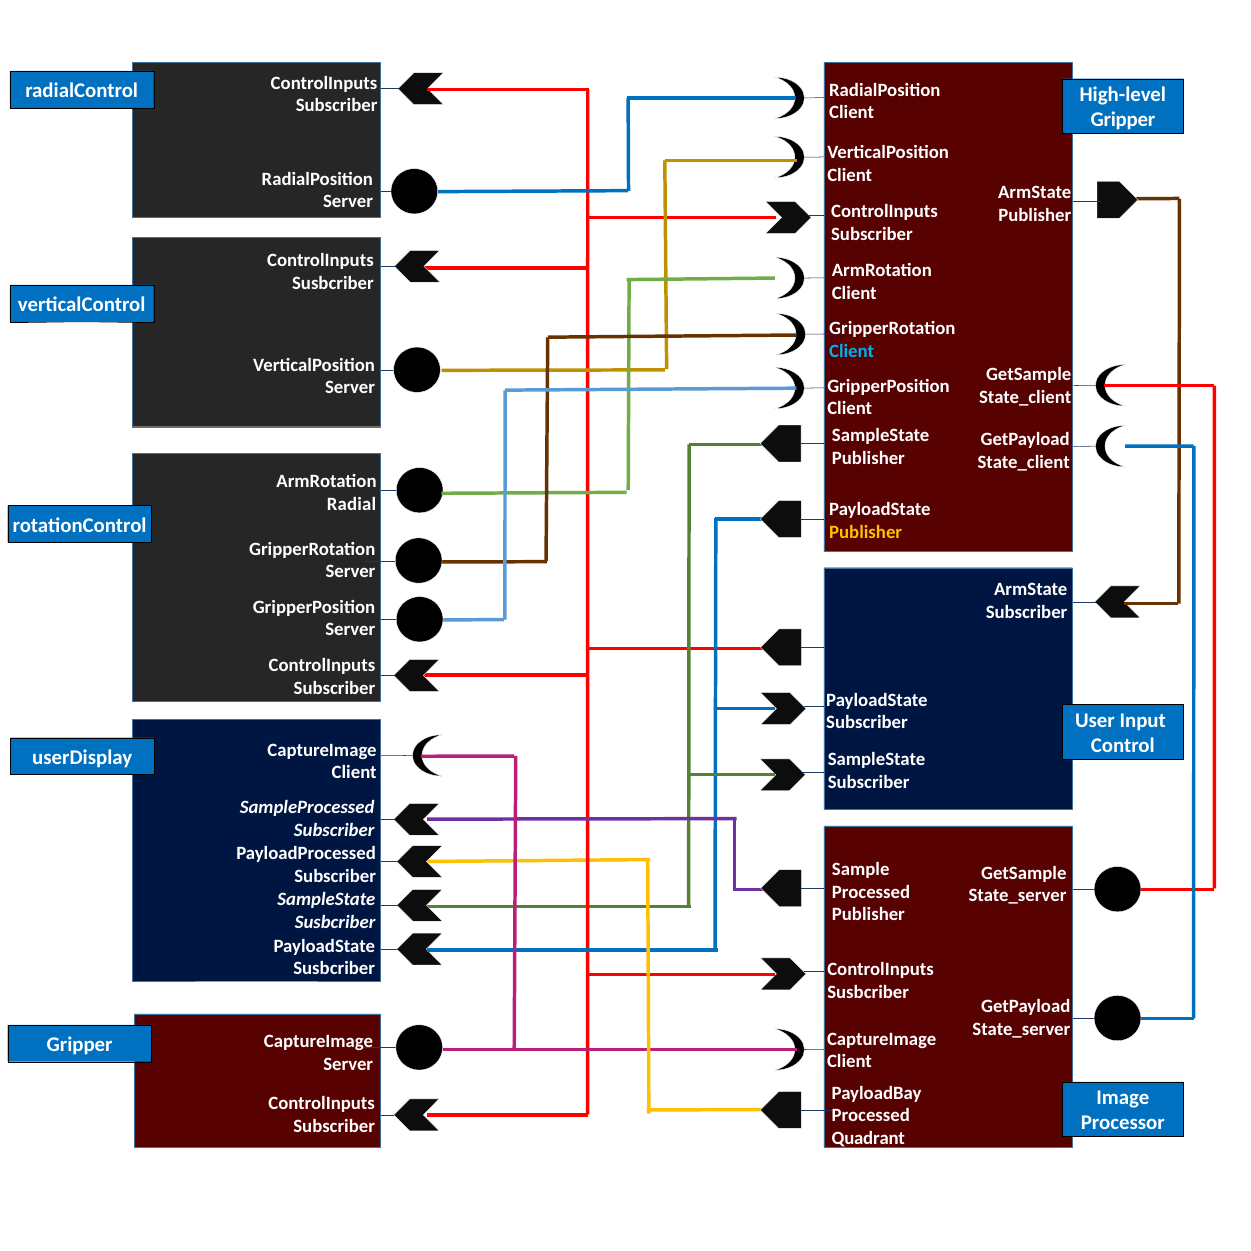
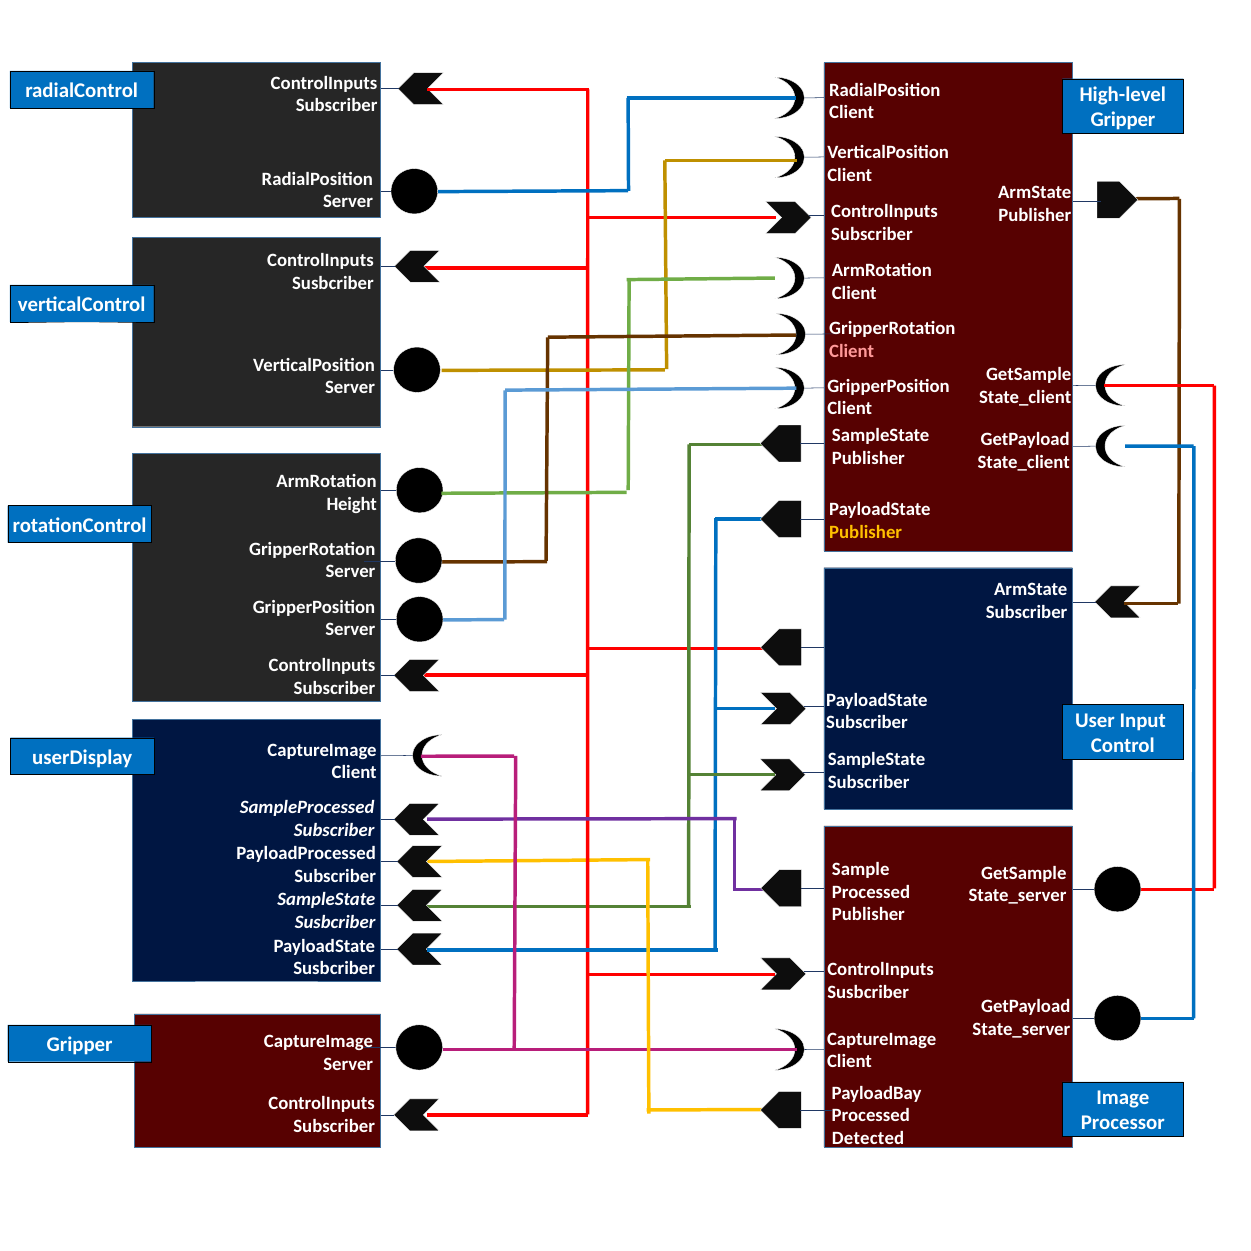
Client colour: light blue -> pink (852, 351)
Radial: Radial -> Height (352, 504)
Quadrant: Quadrant -> Detected (868, 1138)
